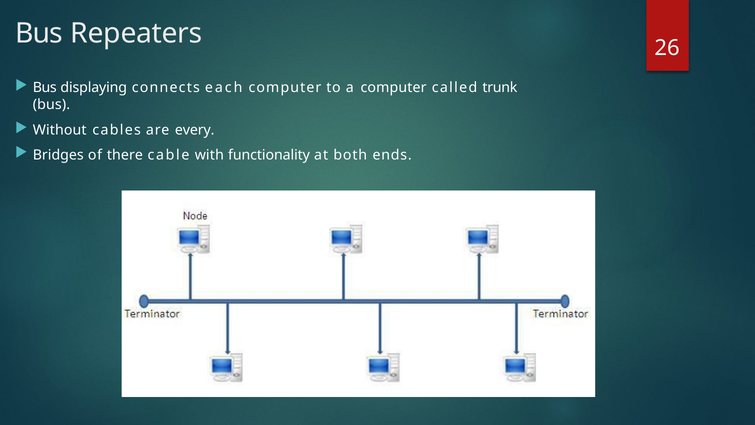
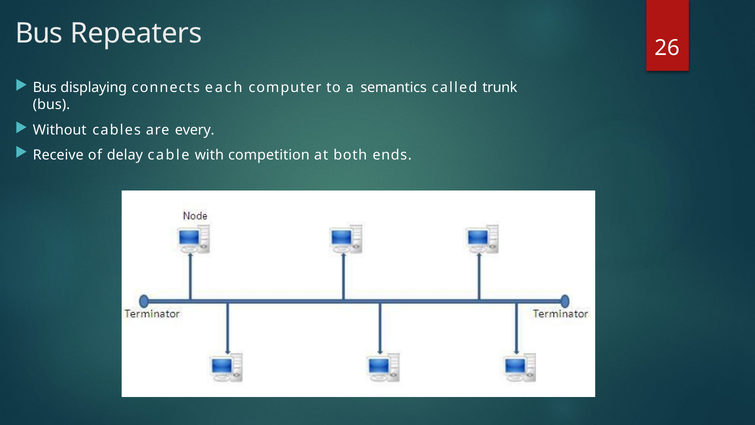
a computer: computer -> semantics (394, 88)
Bridges: Bridges -> Receive (58, 155)
there: there -> delay (125, 155)
functionality: functionality -> competition (269, 155)
